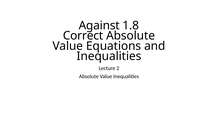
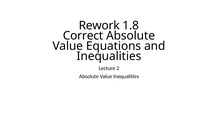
Against: Against -> Rework (99, 25)
